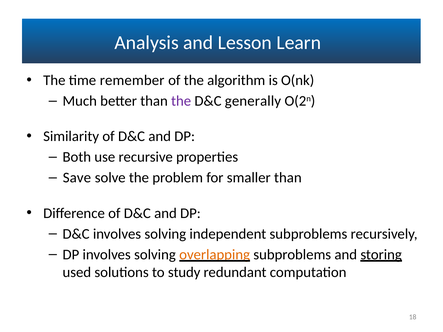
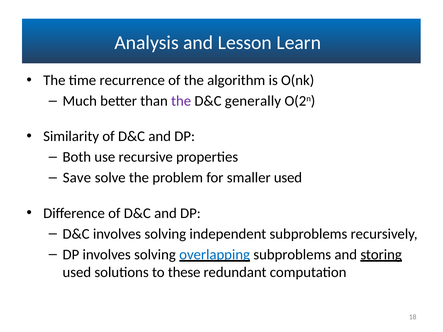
remember: remember -> recurrence (132, 80)
smaller than: than -> used (288, 178)
overlapping colour: orange -> blue (215, 255)
study: study -> these (184, 272)
